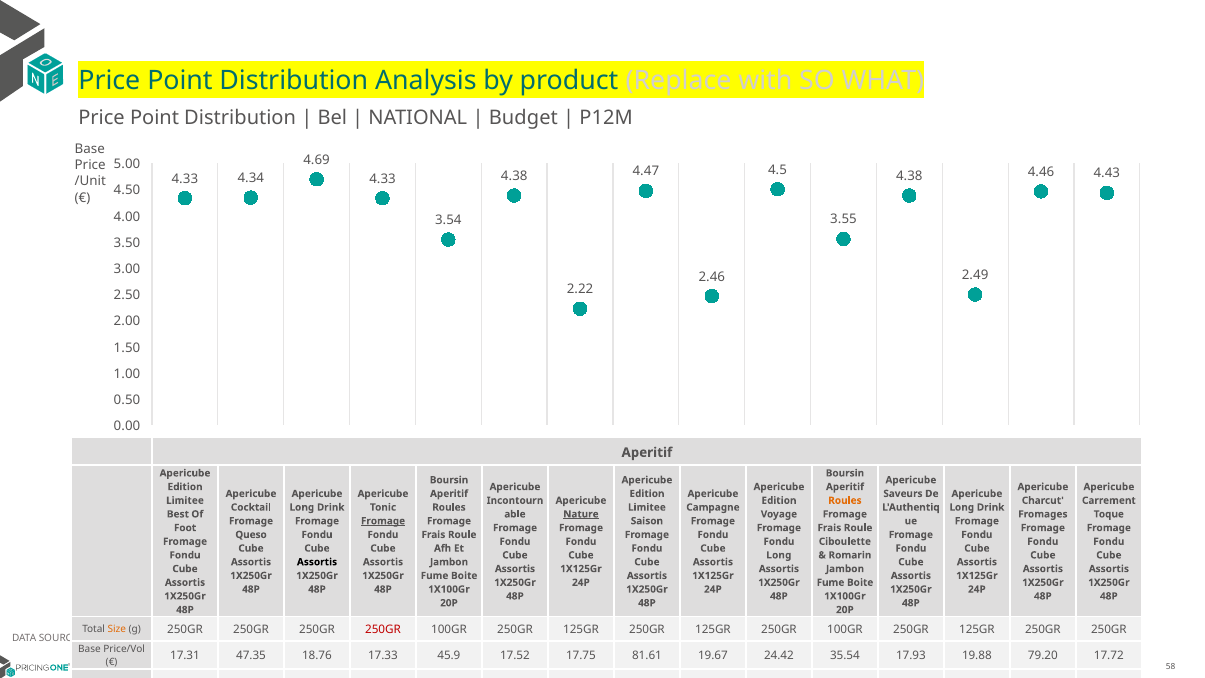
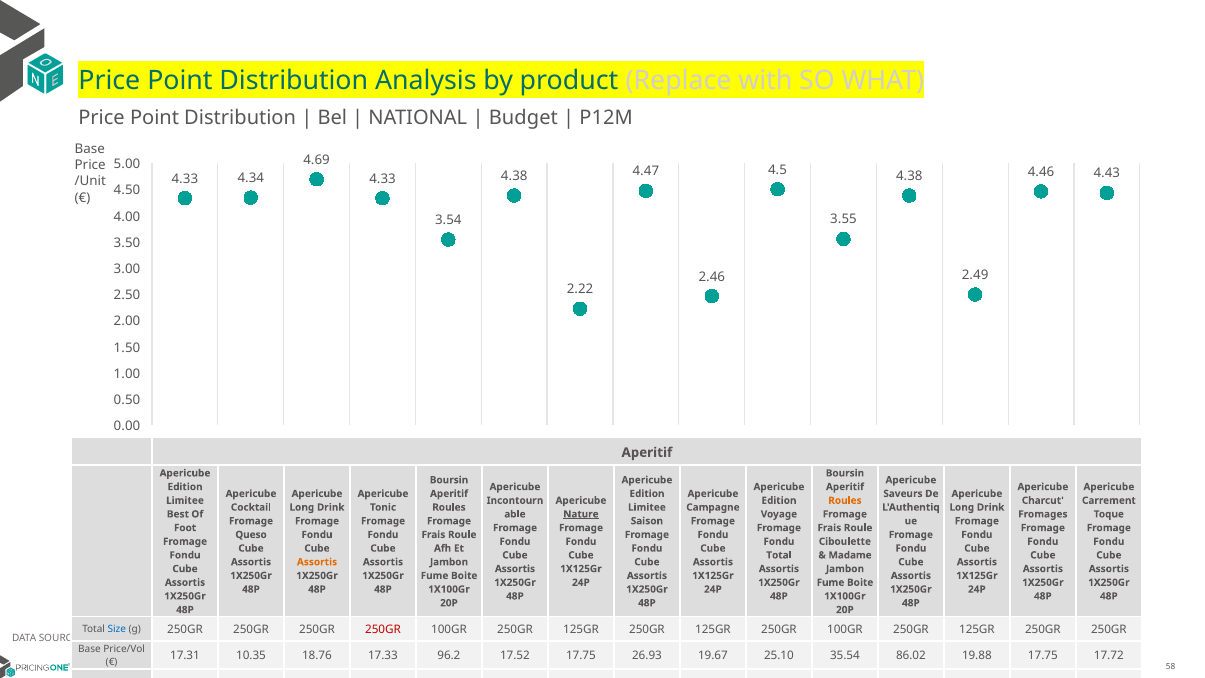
Fromage underline: present -> none (383, 521)
Long: Long -> Total (779, 555)
Romarin: Romarin -> Madame (850, 555)
Assortis colour: black -> orange (317, 562)
Size colour: orange -> blue (117, 629)
47.35: 47.35 -> 10.35 (251, 656)
45.9: 45.9 -> 96.2 (449, 656)
81.61: 81.61 -> 26.93 (647, 656)
24.42: 24.42 -> 25.10 (779, 656)
17.93: 17.93 -> 86.02 (911, 656)
19.88 79.20: 79.20 -> 17.75 (1043, 656)
